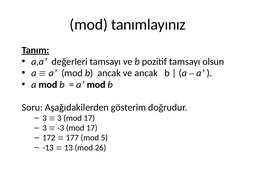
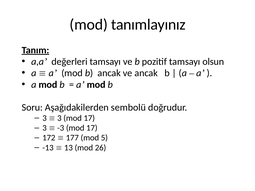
gösterim: gösterim -> sembolü (128, 108)
